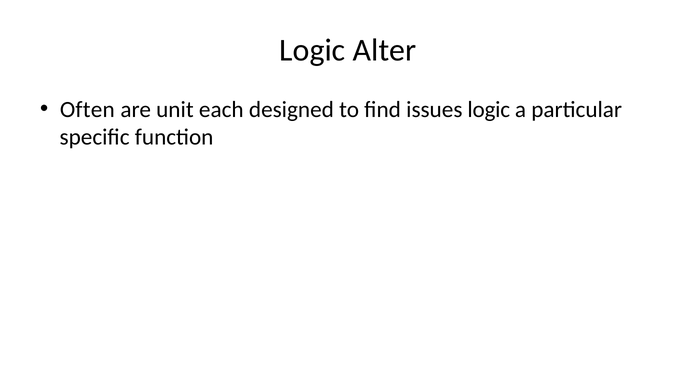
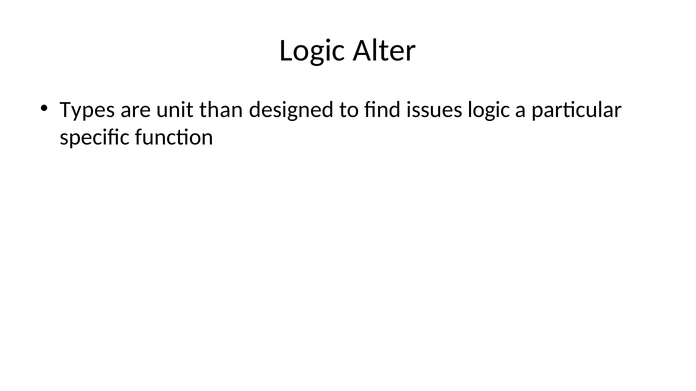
Often: Often -> Types (87, 110)
each: each -> than (221, 110)
